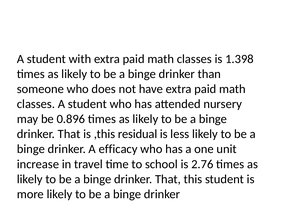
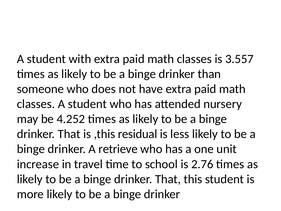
1.398: 1.398 -> 3.557 (239, 59)
0.896: 0.896 -> 4.252 (71, 119)
efficacy: efficacy -> retrieve (118, 149)
